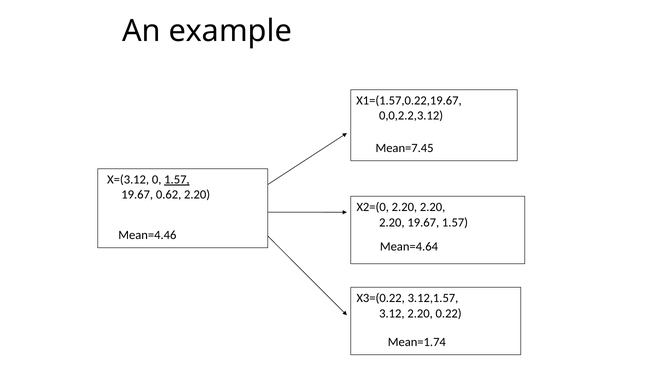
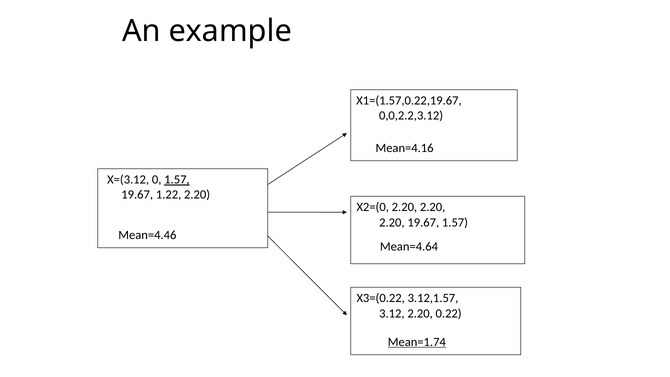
Mean=7.45: Mean=7.45 -> Mean=4.16 (405, 148)
0.62: 0.62 -> 1.22 (169, 195)
Mean=1.74 underline: none -> present (417, 342)
